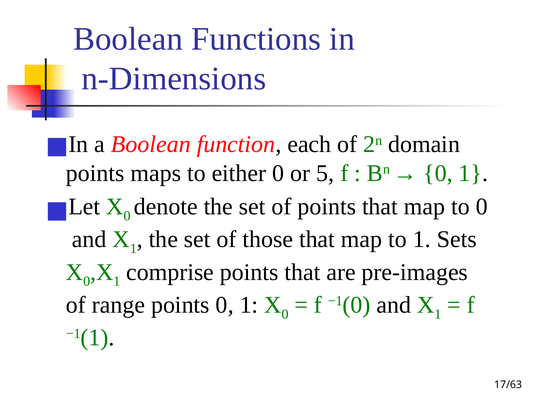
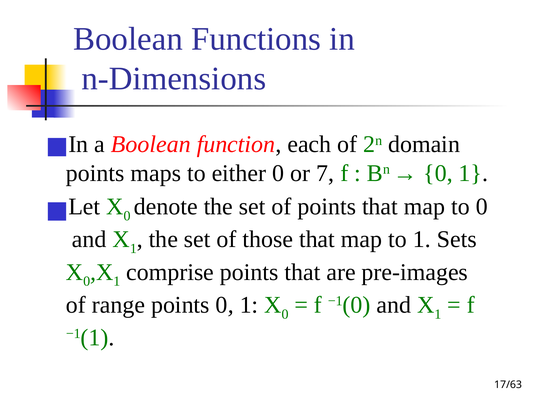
5: 5 -> 7 (325, 173)
